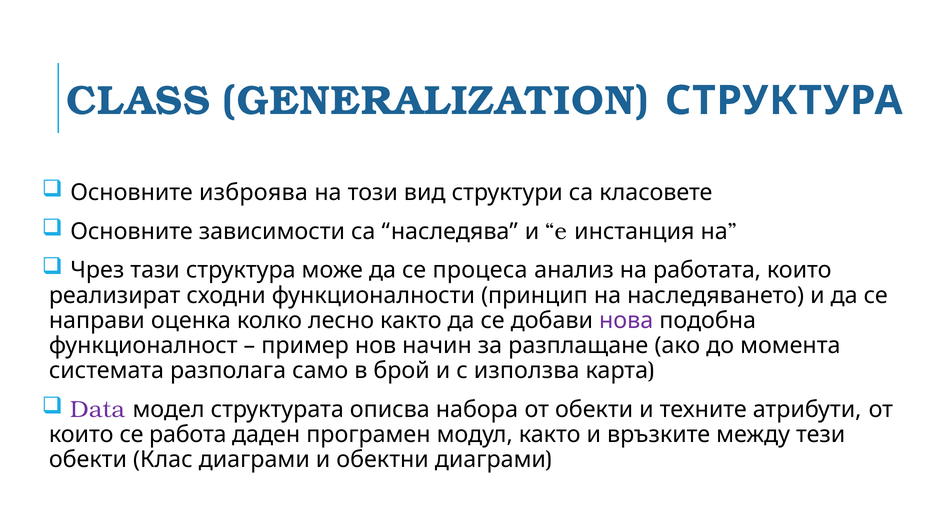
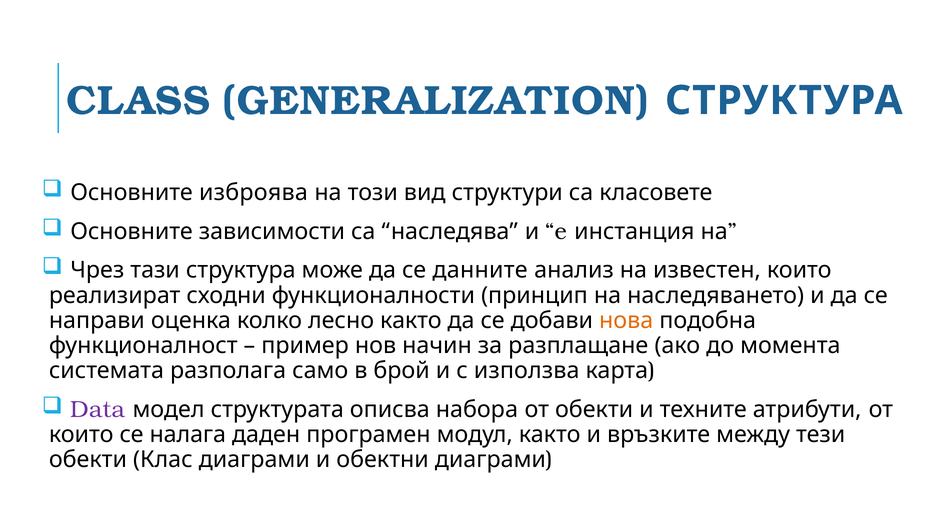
процеса: процеса -> данните (480, 270)
работата: работата -> известен (707, 270)
нова colour: purple -> orange (626, 320)
работа: работа -> налага (188, 434)
